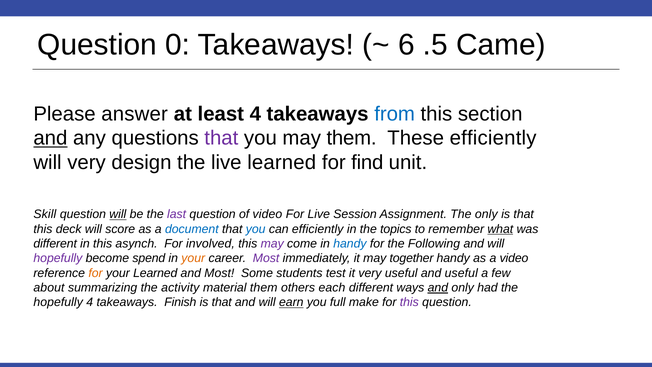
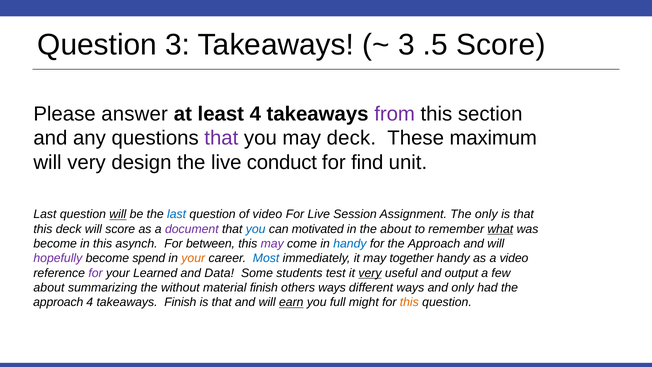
Question 0: 0 -> 3 (178, 45)
6: 6 -> 3 (406, 45)
.5 Came: Came -> Score (501, 45)
from colour: blue -> purple (395, 114)
and underline: present -> none (50, 138)
may them: them -> deck (351, 138)
These efficiently: efficiently -> maximum (493, 138)
live learned: learned -> conduct (282, 163)
Skill: Skill -> Last (45, 214)
last colour: purple -> blue (177, 214)
document colour: blue -> purple (192, 229)
can efficiently: efficiently -> motivated (318, 229)
the topics: topics -> about (396, 229)
different: different -> become (55, 244)
involved: involved -> between (211, 244)
for the Following: Following -> Approach (434, 244)
Most colour: purple -> blue (266, 258)
for colour: orange -> purple (96, 273)
and Most: Most -> Data (219, 273)
very underline: none -> present (370, 273)
and useful: useful -> output (461, 273)
activity: activity -> without (180, 288)
material them: them -> finish (264, 288)
others each: each -> ways (332, 288)
and underline: present -> none (438, 288)
hopefully: hopefully -> approach (58, 302)
make: make -> might (364, 302)
this colour: purple -> orange (409, 302)
